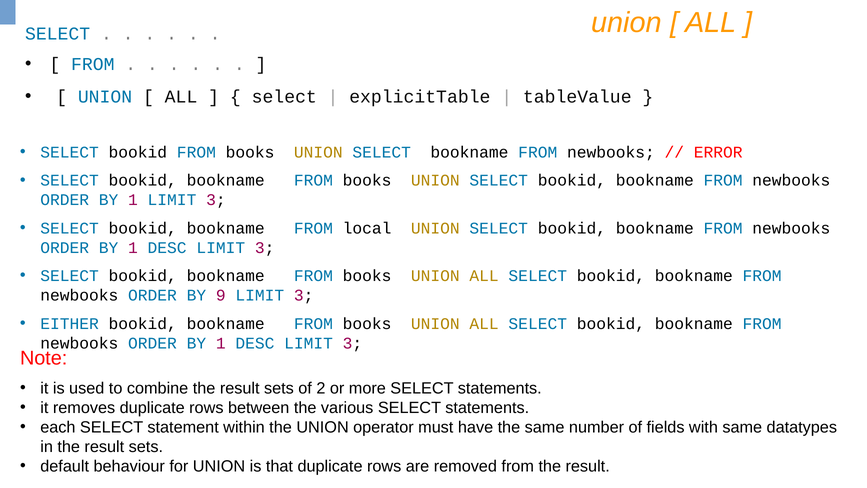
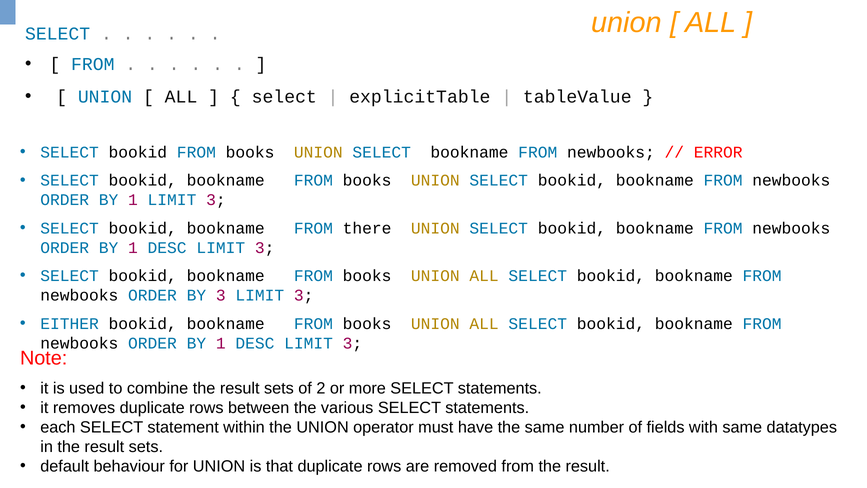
local: local -> there (367, 228)
BY 9: 9 -> 3 (221, 295)
